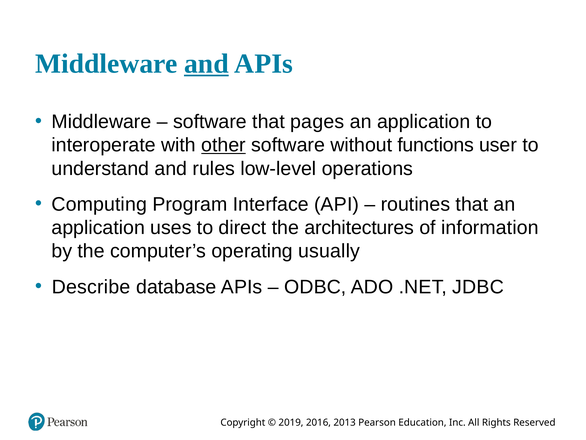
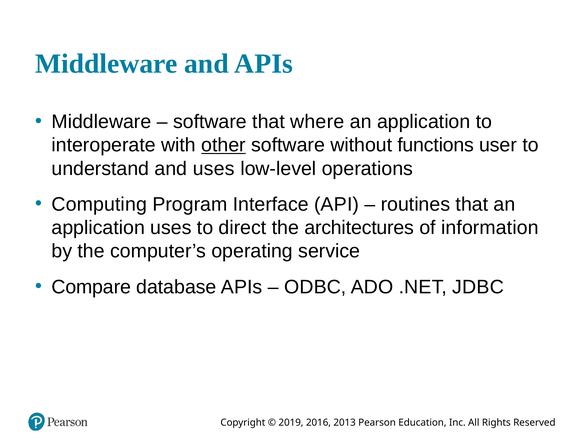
and underline: present -> none (206, 64)
pages: pages -> where (317, 122)
and rules: rules -> uses (214, 168)
usually: usually -> service (329, 251)
Describe: Describe -> Compare (91, 287)
